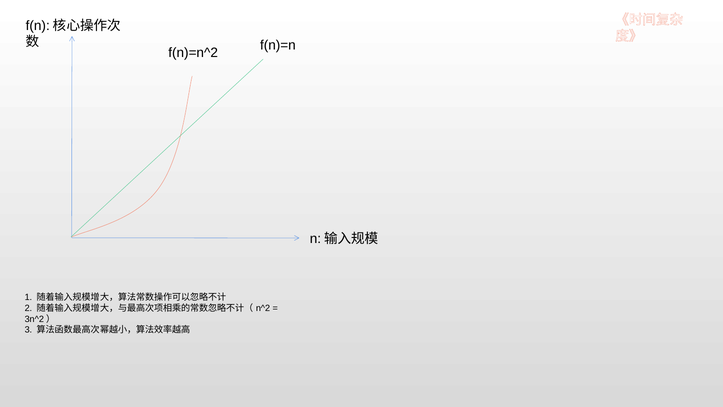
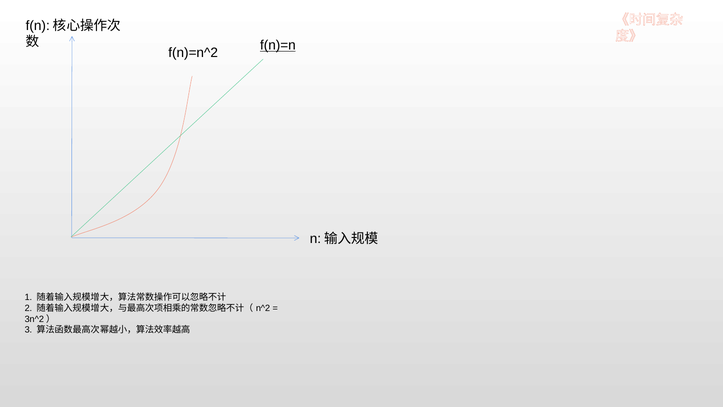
f(n)=n underline: none -> present (278, 45)
